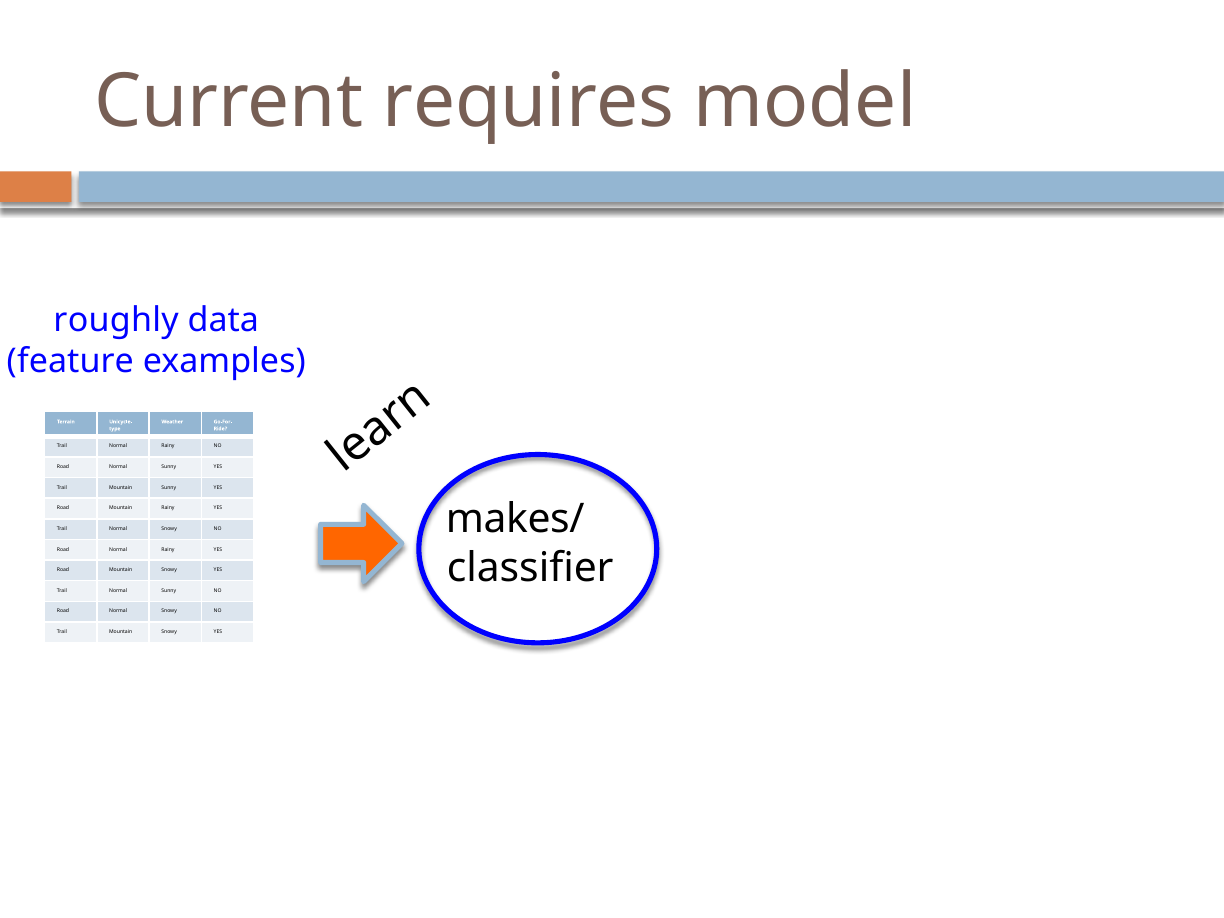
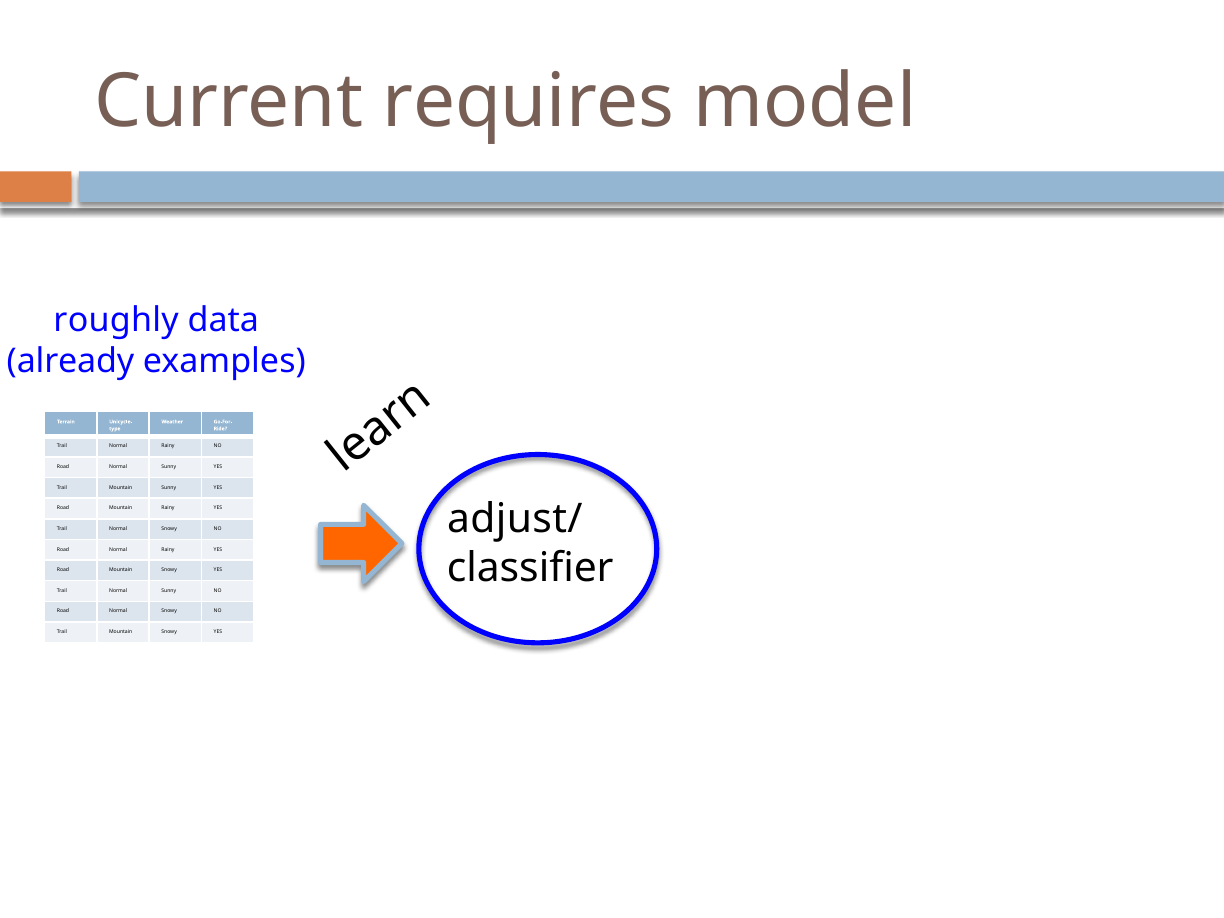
feature: feature -> already (70, 361)
makes/: makes/ -> adjust/ (515, 519)
